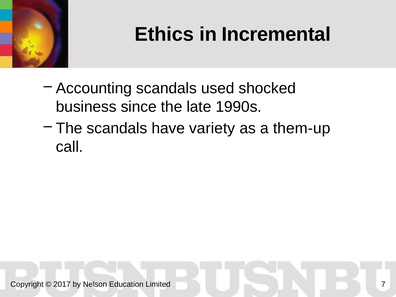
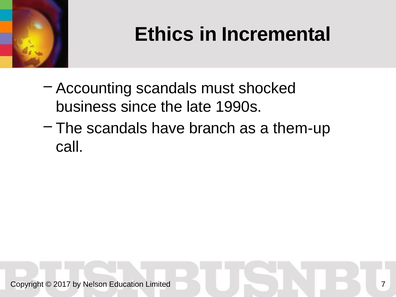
used: used -> must (218, 88)
variety: variety -> branch (212, 128)
